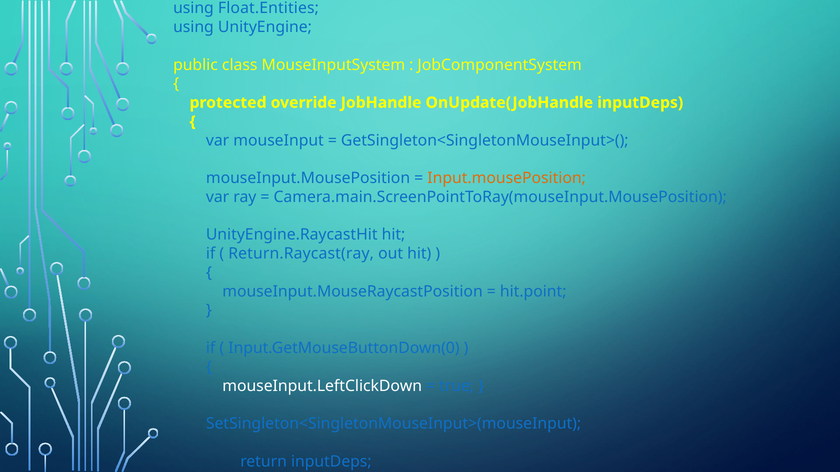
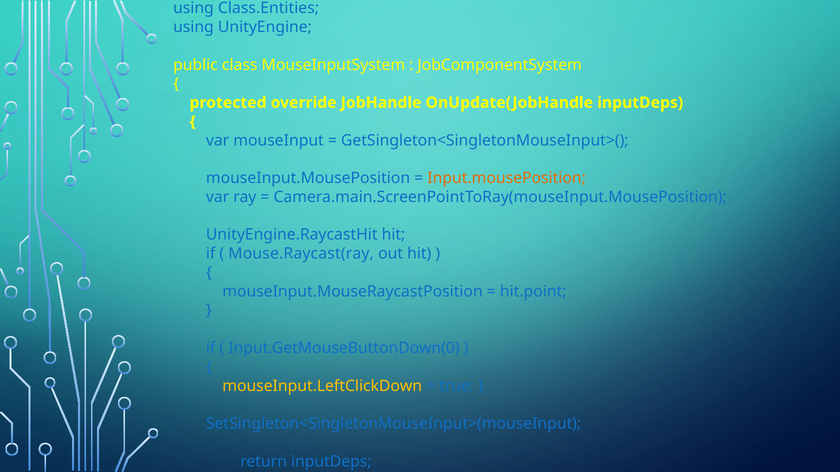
Float.Entities: Float.Entities -> Class.Entities (269, 8)
Return.Raycast(ray: Return.Raycast(ray -> Mouse.Raycast(ray (301, 254)
mouseInput.LeftClickDown colour: white -> yellow (322, 386)
